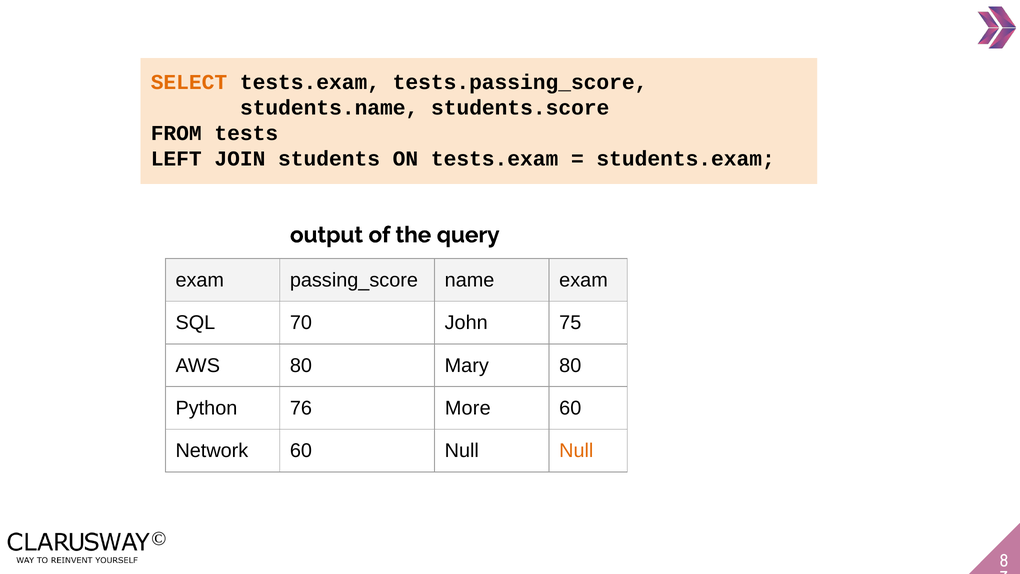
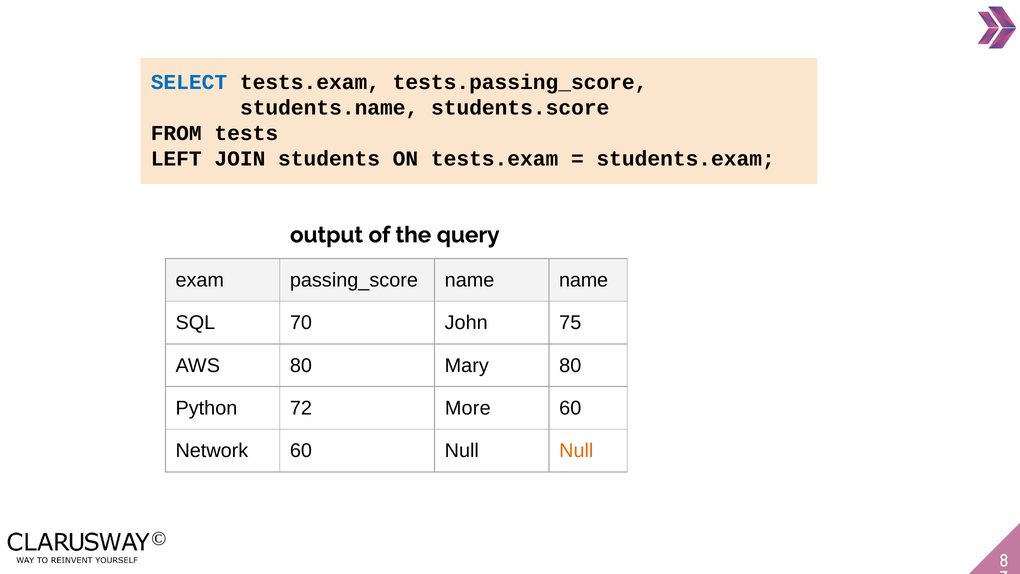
SELECT colour: orange -> blue (189, 82)
name exam: exam -> name (584, 280)
76: 76 -> 72 (301, 408)
